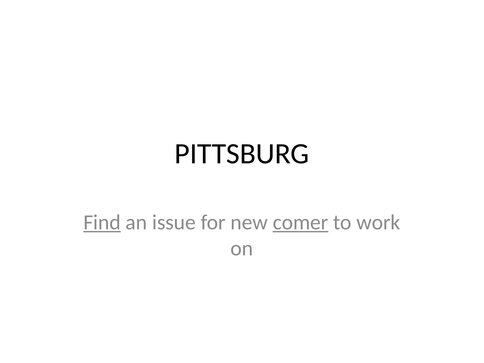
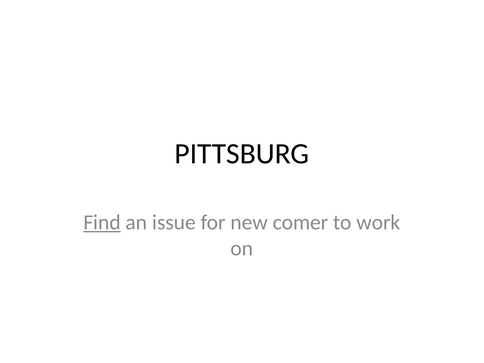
comer underline: present -> none (301, 223)
